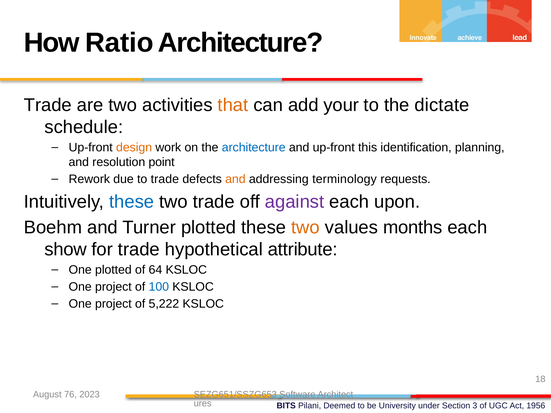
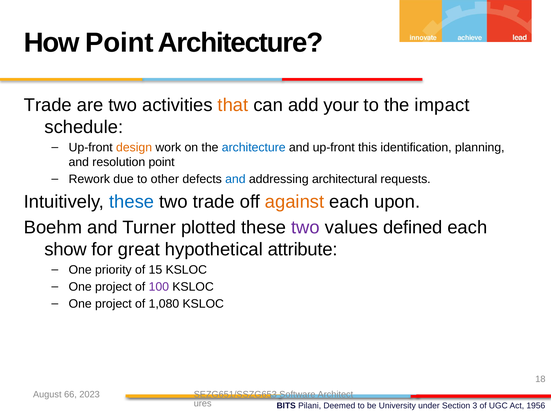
How Ratio: Ratio -> Point (119, 43)
dictate: dictate -> impact (442, 105)
to trade: trade -> other (165, 179)
and colour: orange -> blue (235, 179)
terminology: terminology -> architectural (345, 179)
against colour: purple -> orange (295, 202)
two colour: orange -> purple (305, 227)
months: months -> defined (413, 227)
for trade: trade -> great (139, 249)
One plotted: plotted -> priority (113, 270)
64: 64 -> 15 (155, 270)
100 colour: blue -> purple (159, 287)
5,222: 5,222 -> 1,080 (164, 304)
76: 76 -> 66 (70, 395)
